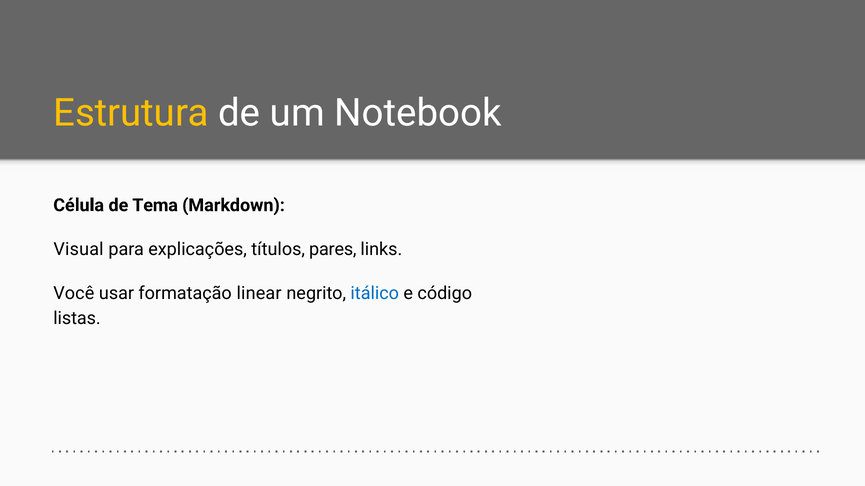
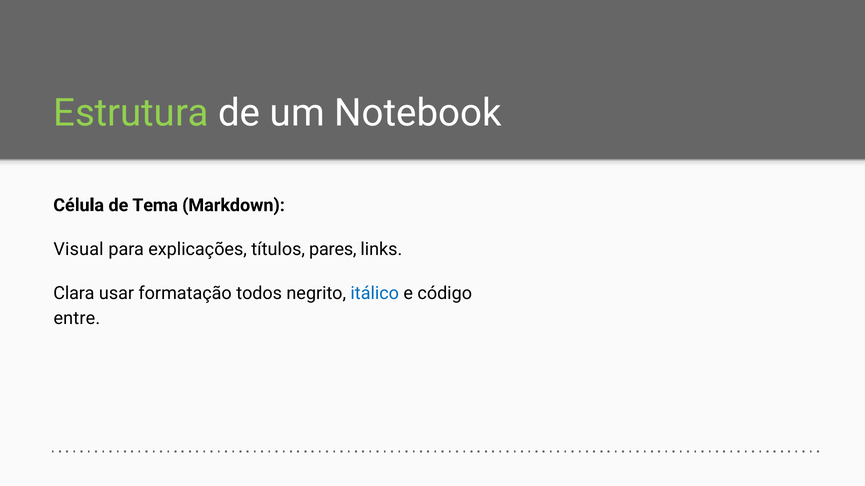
Estrutura colour: yellow -> light green (131, 113)
Você: Você -> Clara (74, 294)
linear: linear -> todos (259, 294)
listas: listas -> entre (77, 318)
